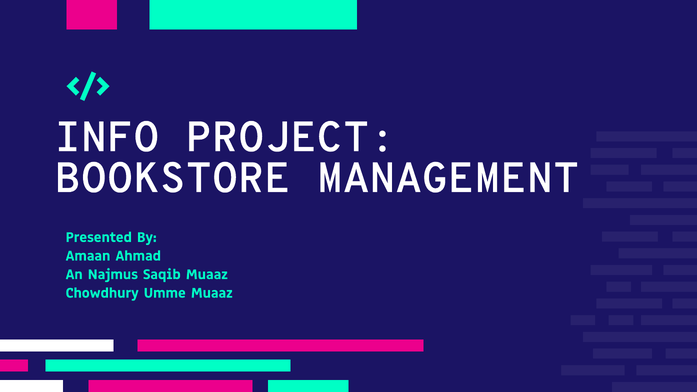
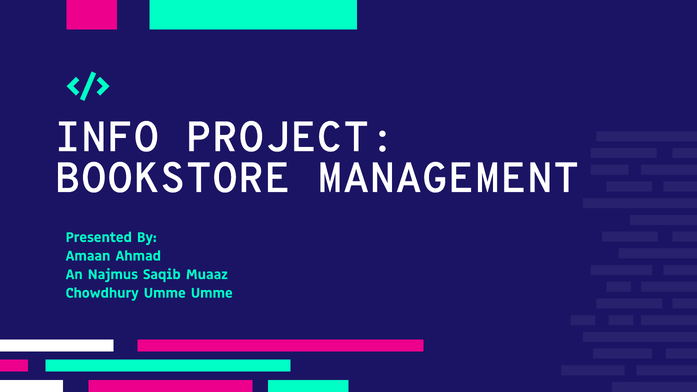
Umme Muaaz: Muaaz -> Umme (212, 293)
